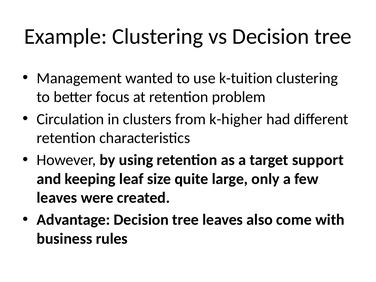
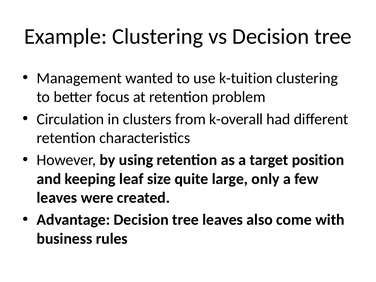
k-higher: k-higher -> k-overall (236, 119)
support: support -> position (318, 160)
